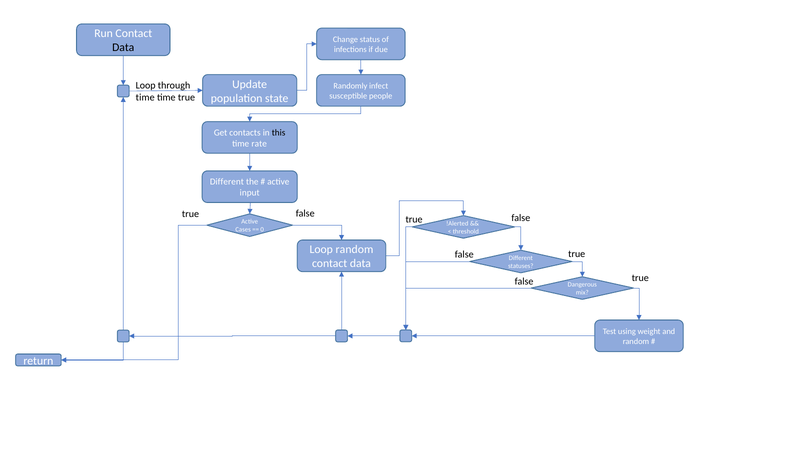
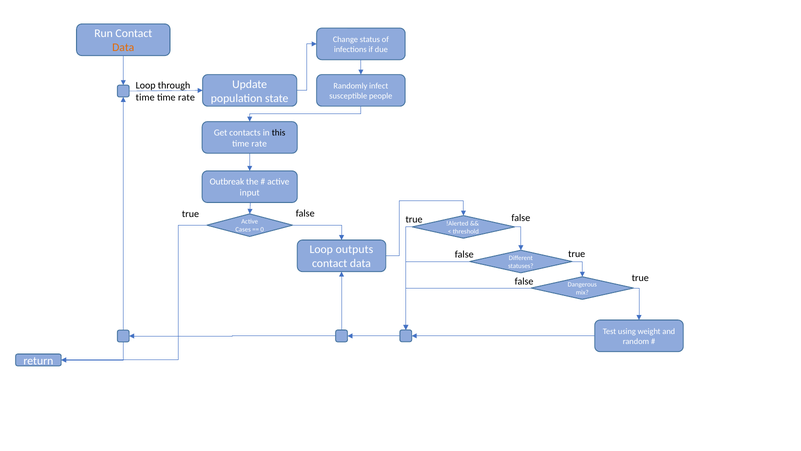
Data colour: black -> orange (123, 48)
true: true -> rate (186, 97)
Different: Different -> Outbreak (227, 182)
Loop random: random -> outputs (354, 249)
